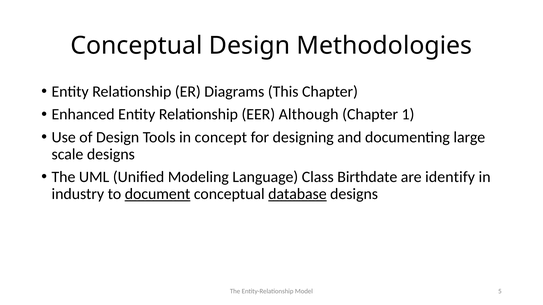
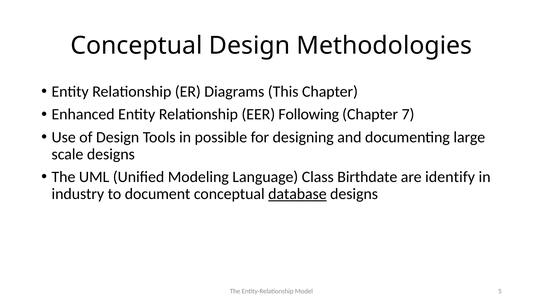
Although: Although -> Following (309, 115)
1: 1 -> 7 (408, 115)
concept: concept -> possible (221, 137)
document underline: present -> none (158, 194)
